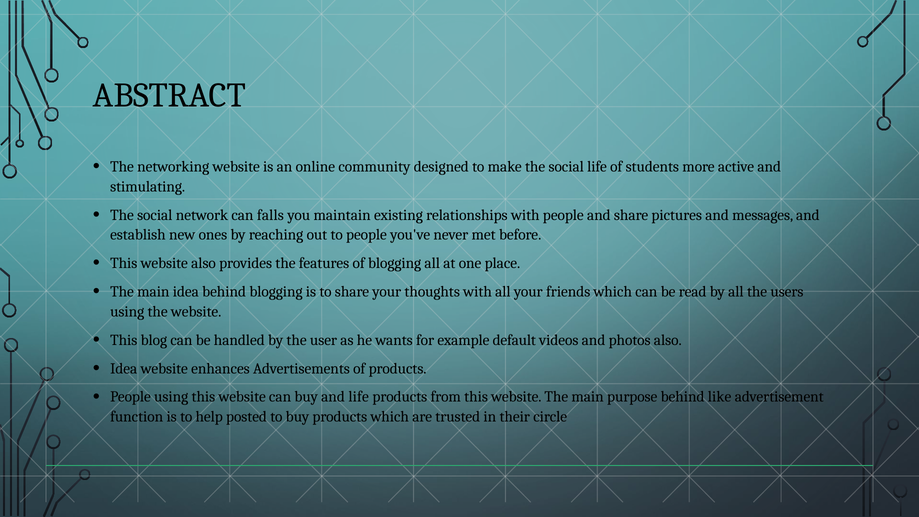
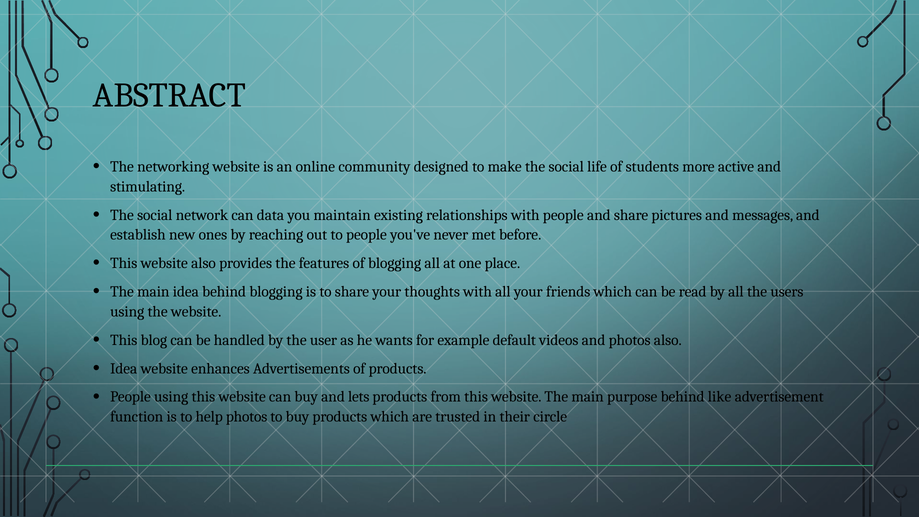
falls: falls -> data (270, 215)
and life: life -> lets (359, 397)
help posted: posted -> photos (247, 417)
